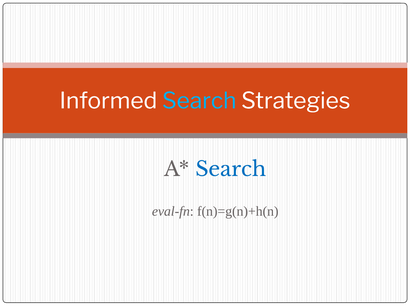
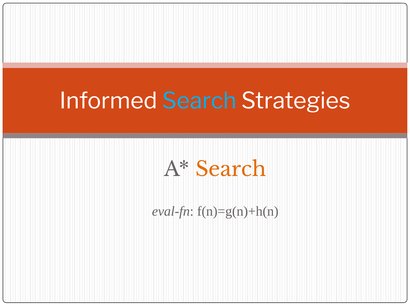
Search colour: blue -> orange (231, 170)
